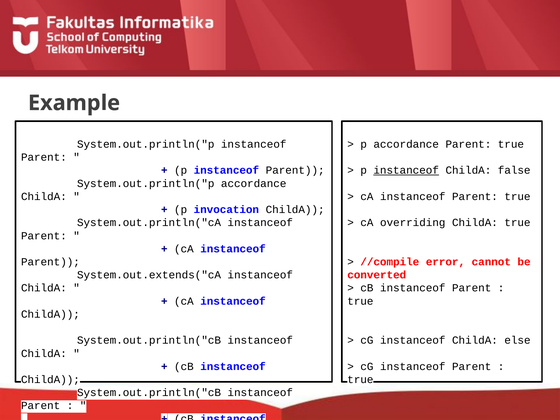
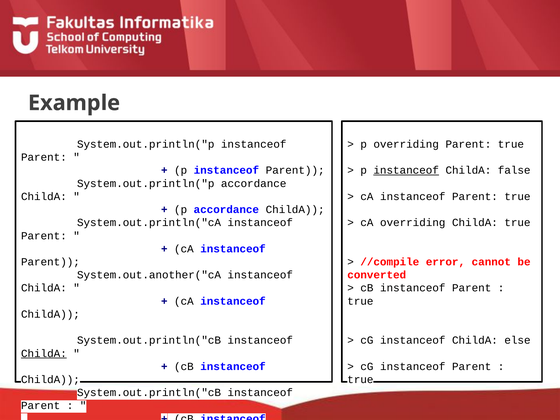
p accordance: accordance -> overriding (406, 144)
p invocation: invocation -> accordance (226, 210)
System.out.extends("cA: System.out.extends("cA -> System.out.another("cA (149, 275)
ChildA underline: none -> present (44, 353)
